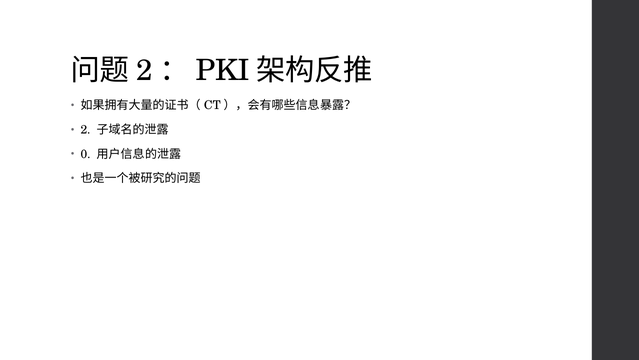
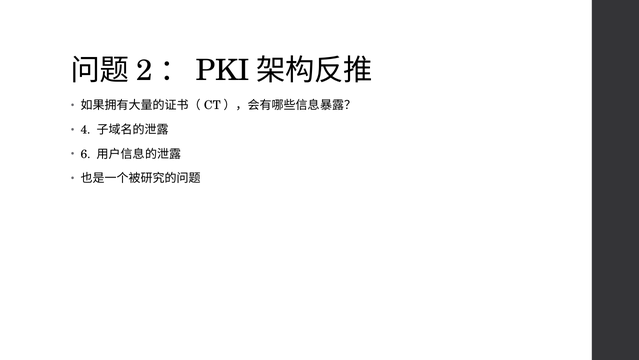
2: 2 -> 4 (85, 130)
0: 0 -> 6 (86, 154)
